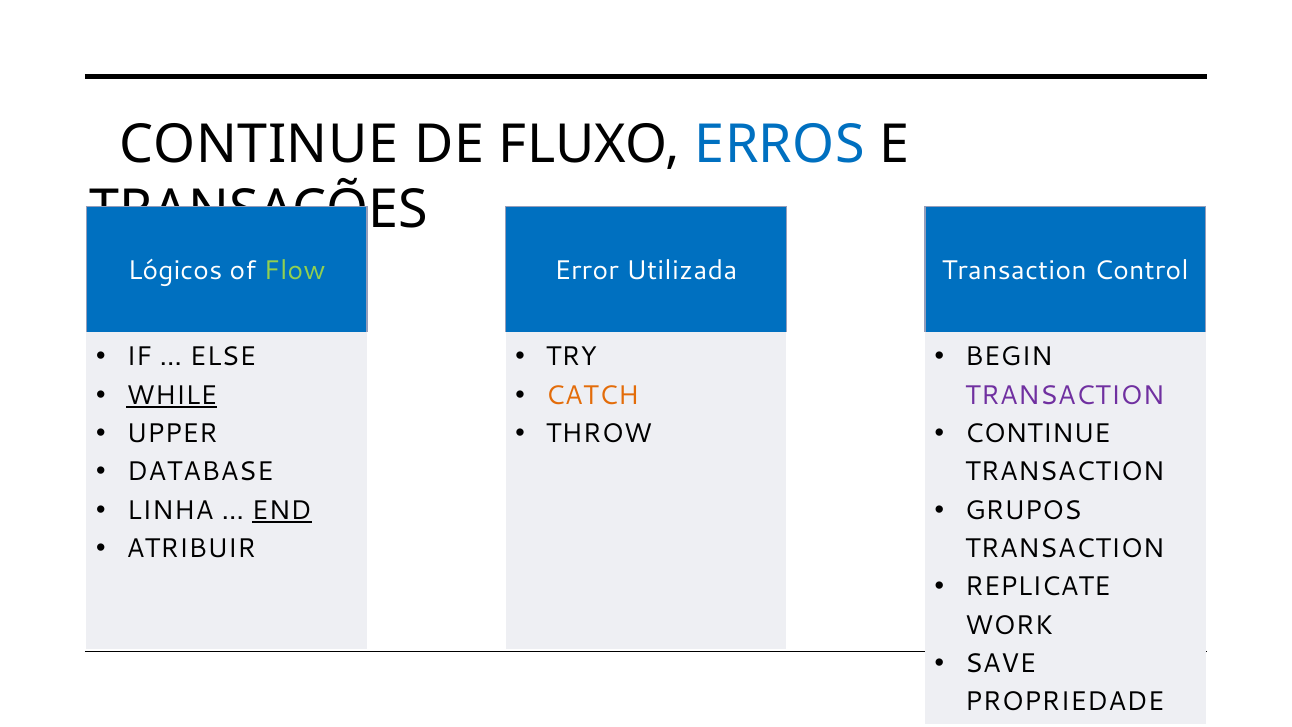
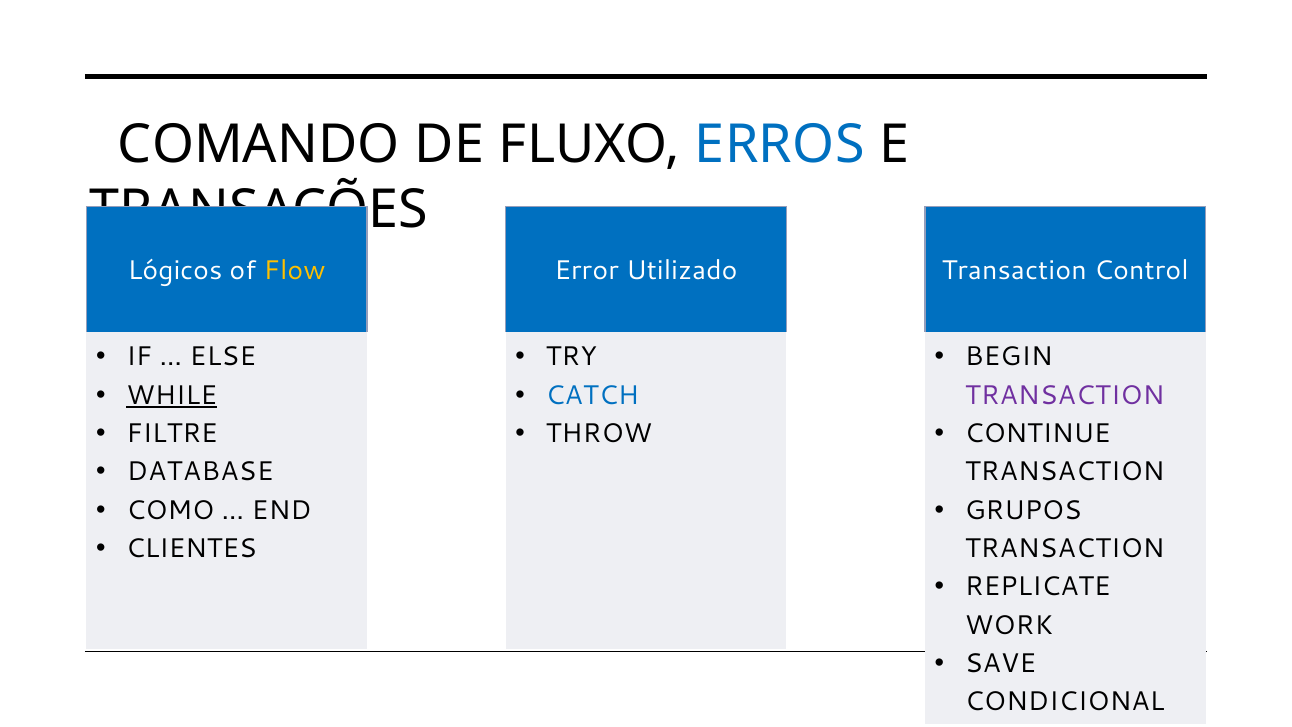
CONTINUE: CONTINUE -> COMANDO (259, 145)
Flow colour: light green -> yellow (295, 271)
Utilizada: Utilizada -> Utilizado (682, 271)
CATCH colour: orange -> blue (592, 395)
UPPER: UPPER -> FILTRE (172, 434)
LINHA: LINHA -> COMO (170, 510)
END underline: present -> none (282, 510)
ATRIBUIR: ATRIBUIR -> CLIENTES (191, 548)
PROPRIEDADE: PROPRIEDADE -> CONDICIONAL (1065, 702)
